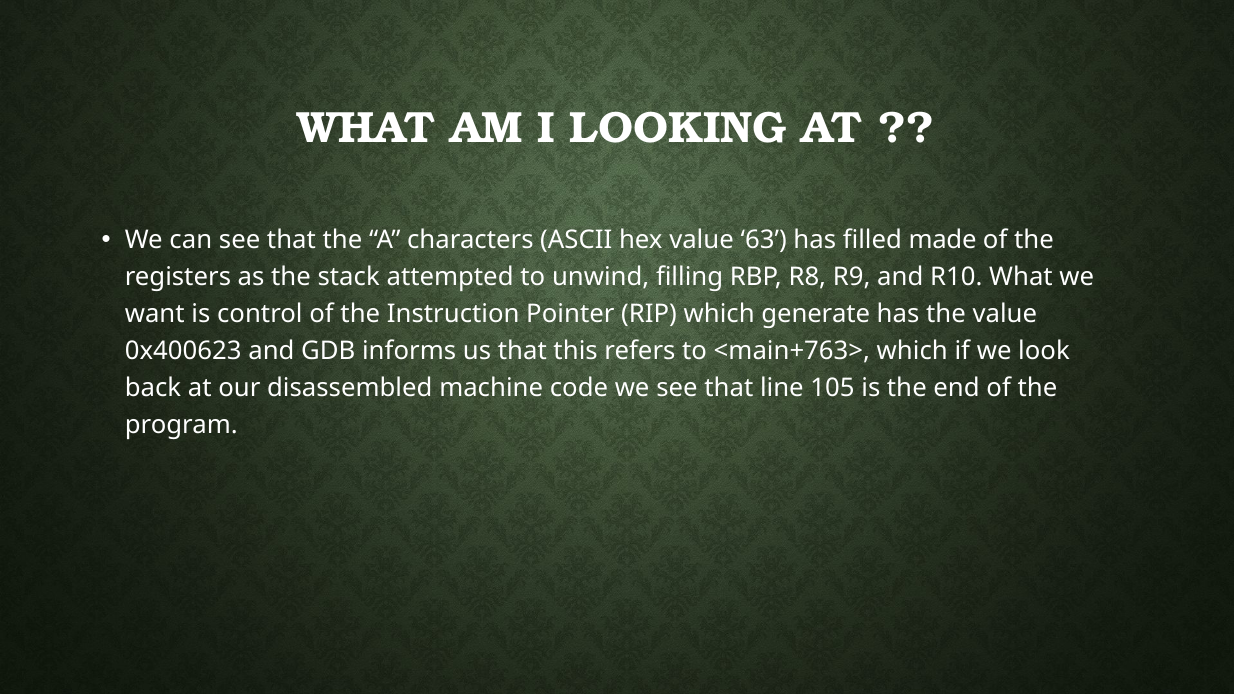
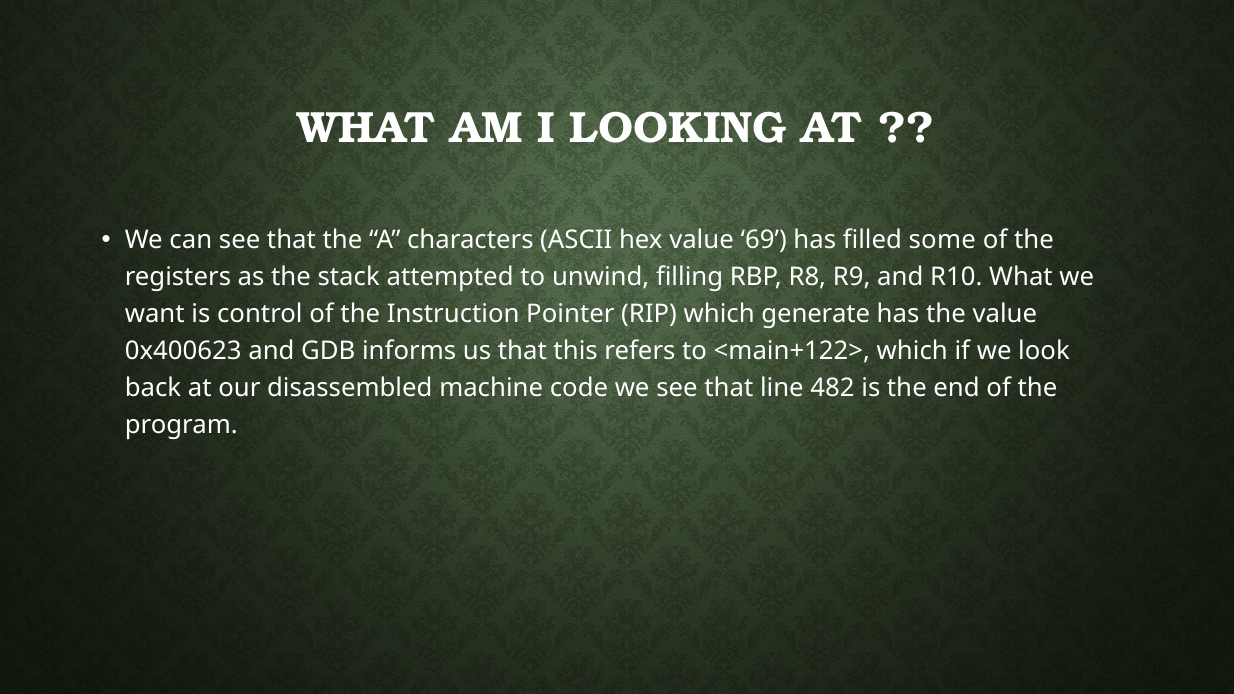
63: 63 -> 69 (764, 240)
made: made -> some (942, 240)
<main+763>: <main+763> -> <main+122> (792, 351)
105: 105 -> 482 (833, 388)
